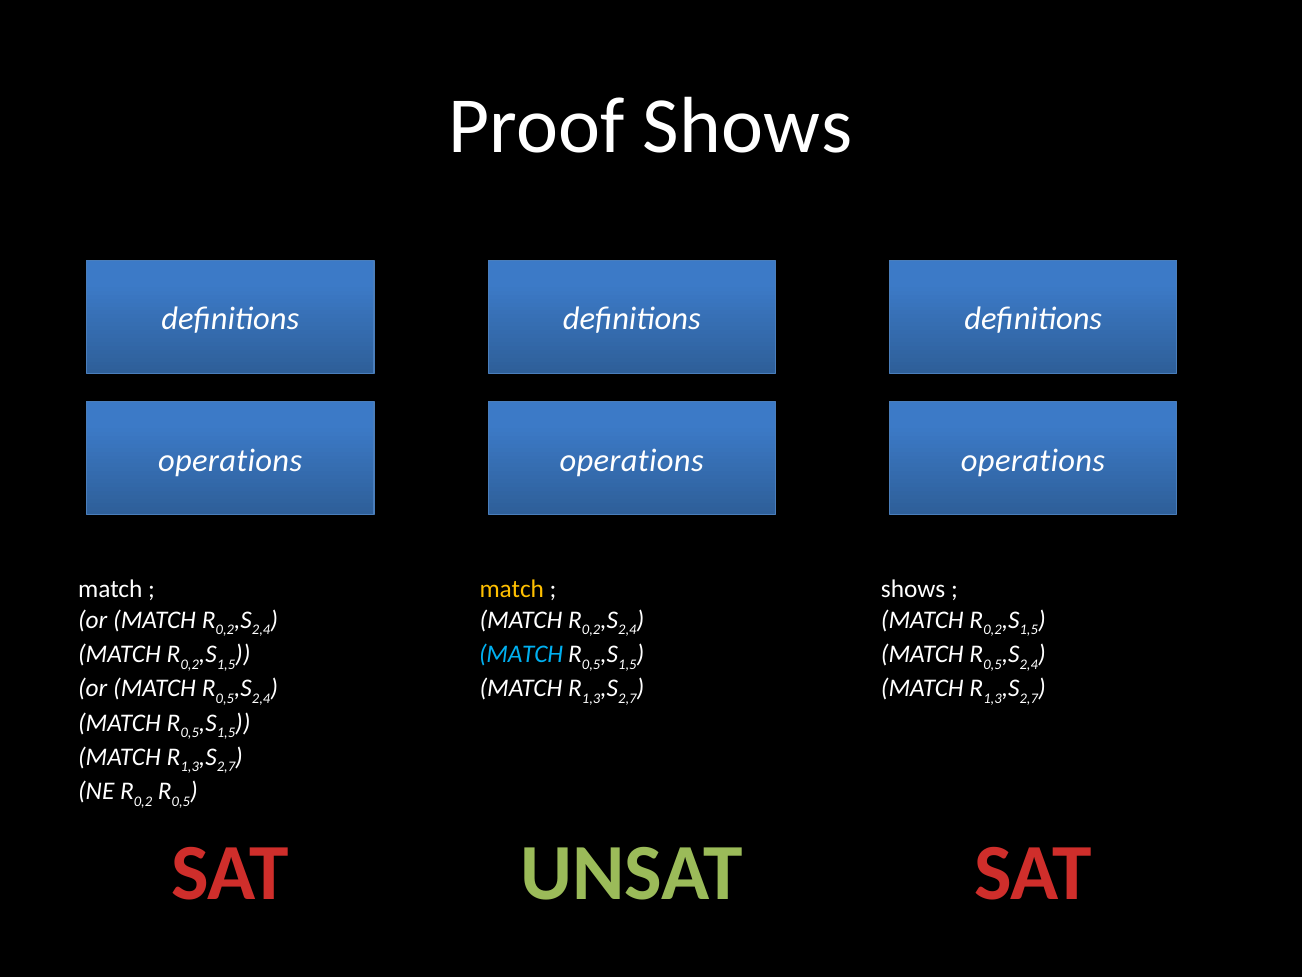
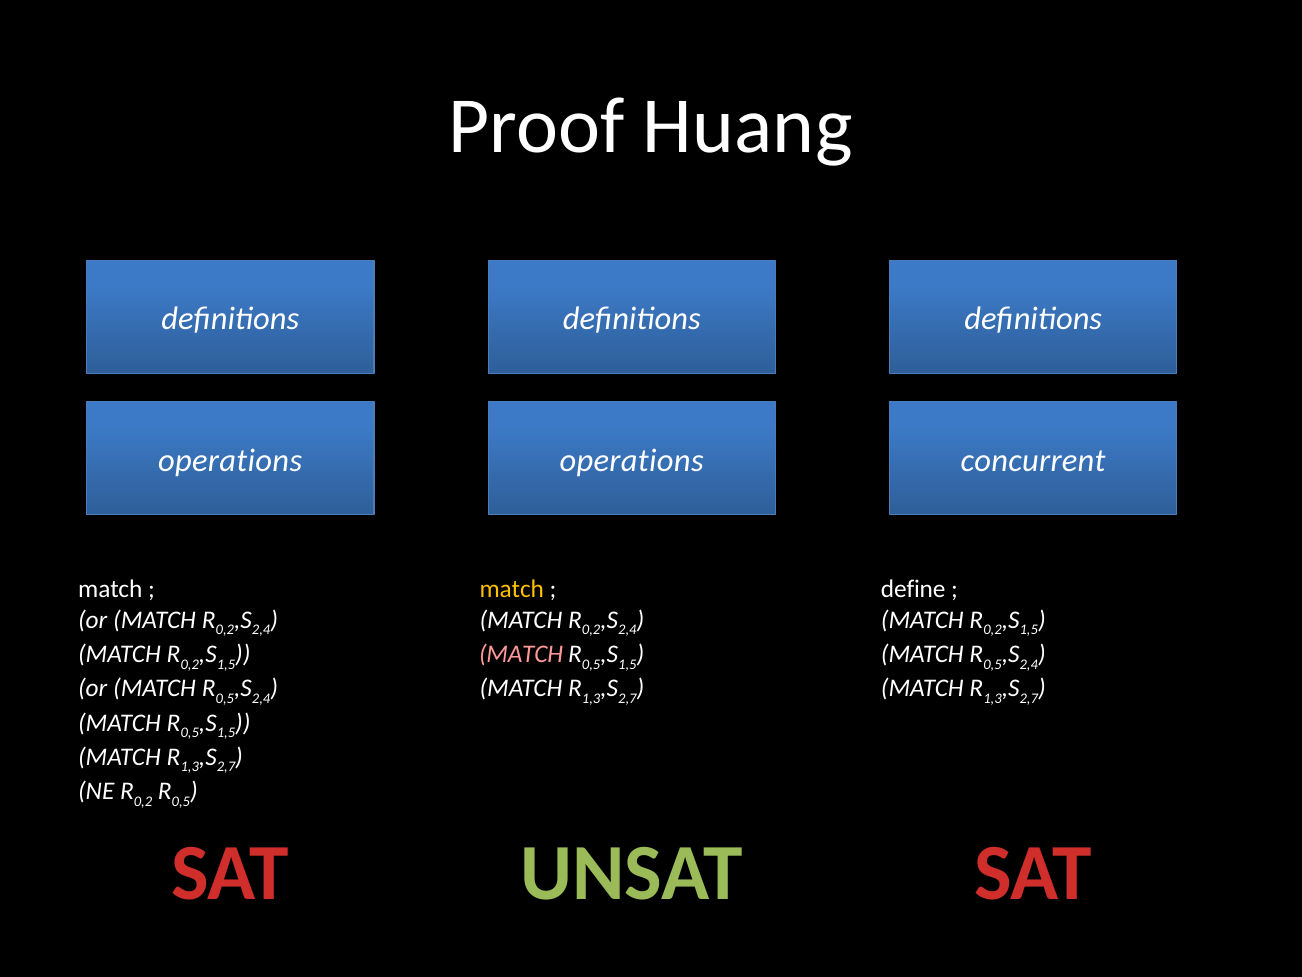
Proof Shows: Shows -> Huang (747, 126)
operations: operations -> concurrent (1033, 460)
shows: shows -> define (913, 589)
MATCH colour: light blue -> pink (521, 654)
